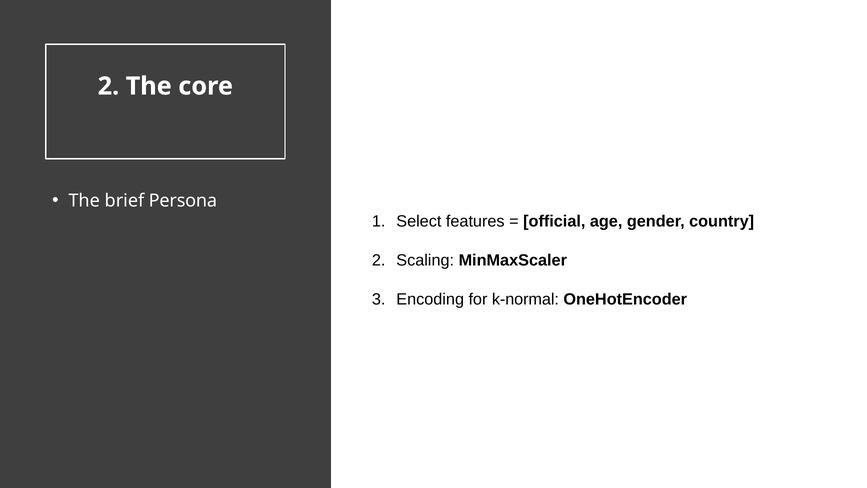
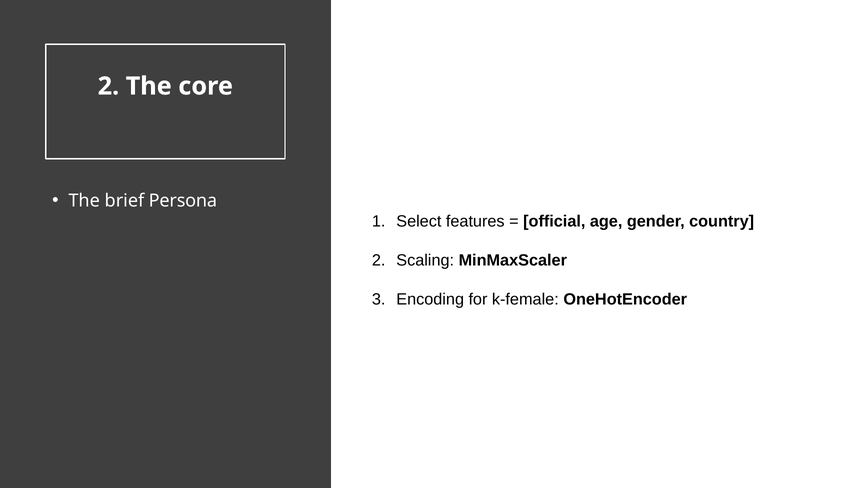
k-normal: k-normal -> k-female (525, 299)
